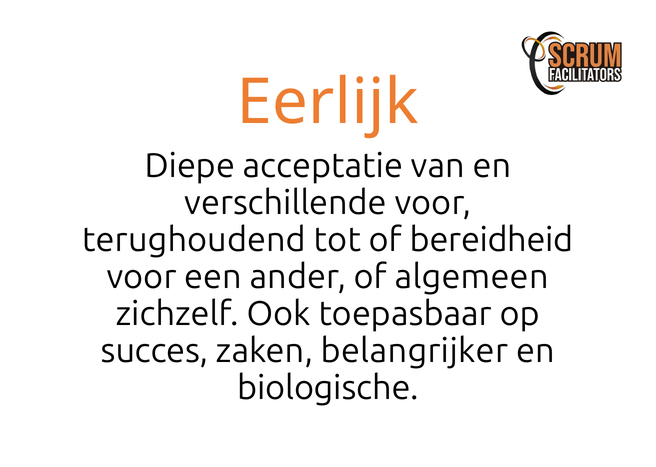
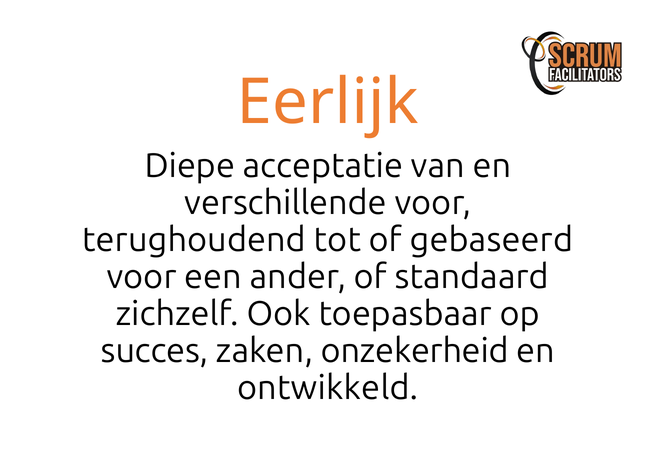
bereidheid: bereidheid -> gebaseerd (491, 240)
algemeen: algemeen -> standaard (472, 277)
belangrijker: belangrijker -> onzekerheid (415, 352)
biologische: biologische -> ontwikkeld (328, 389)
